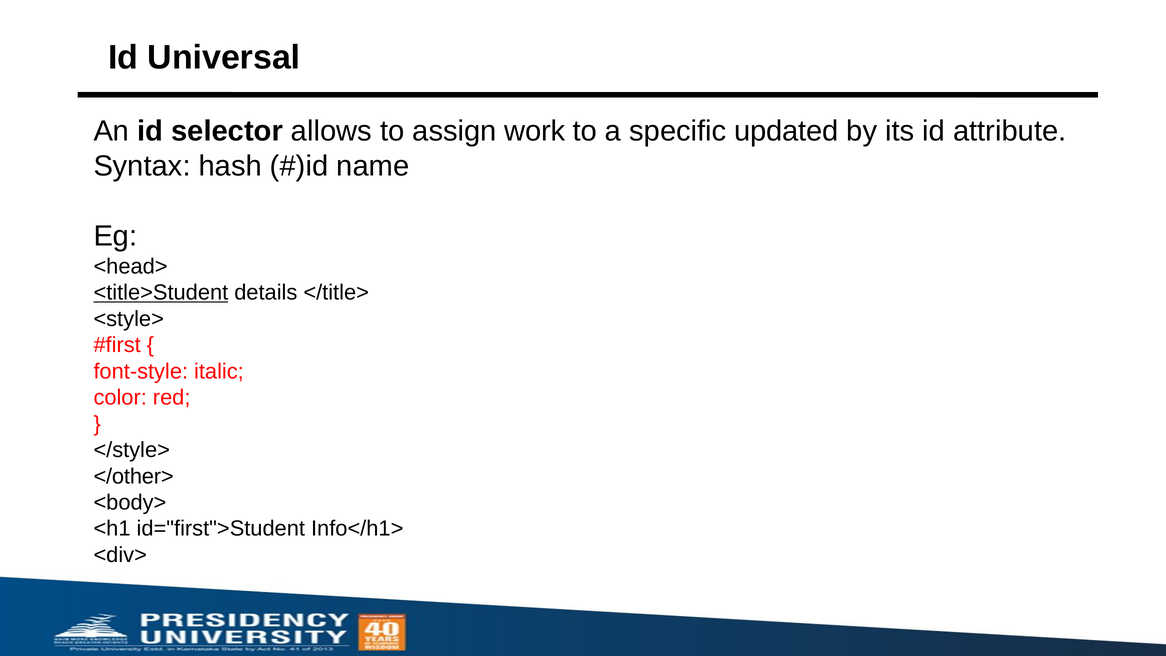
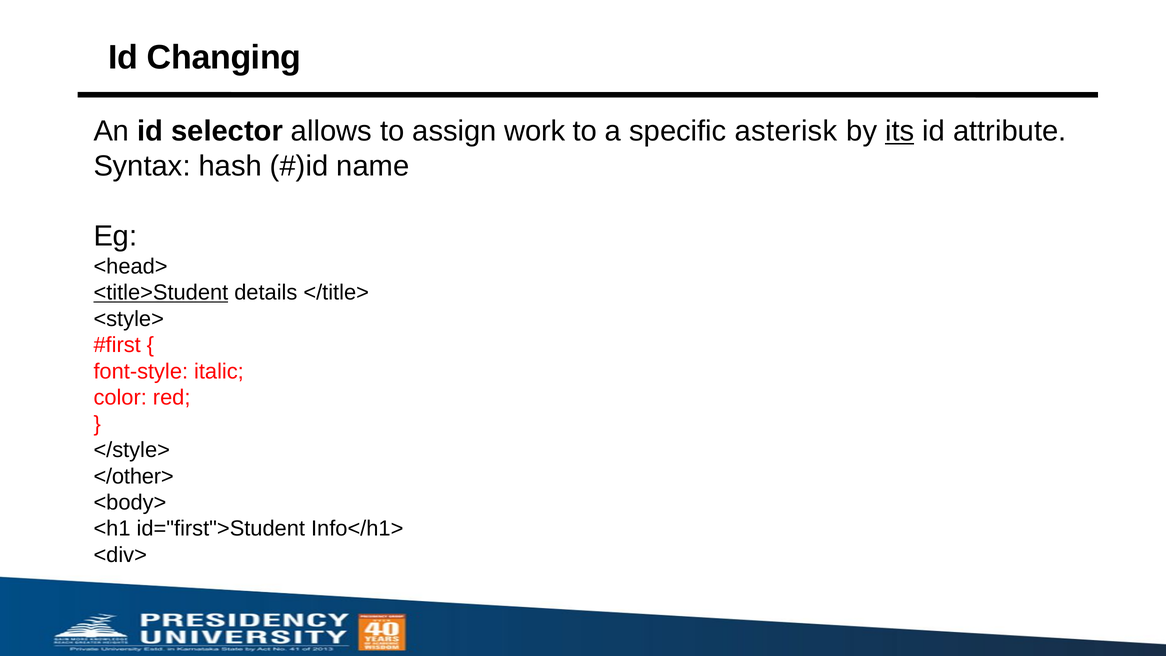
Universal: Universal -> Changing (224, 57)
updated: updated -> asterisk (786, 131)
its underline: none -> present (900, 131)
